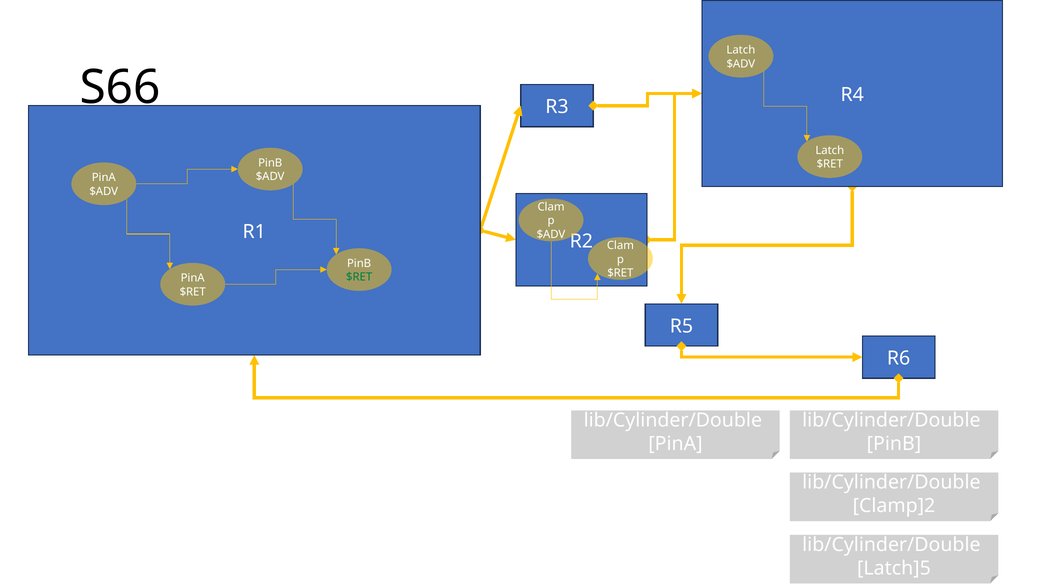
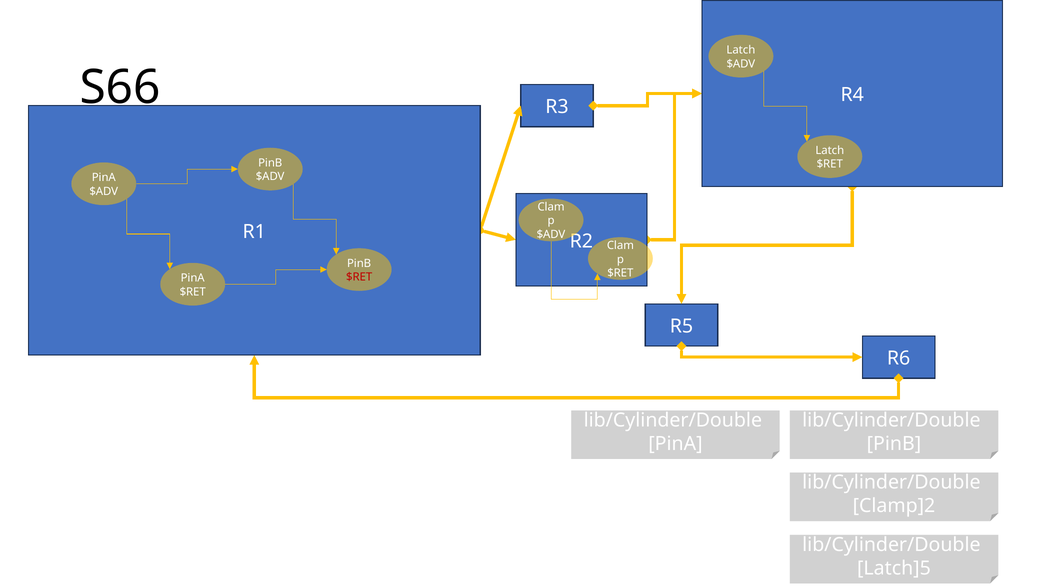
$RET colour: green -> red (359, 277)
